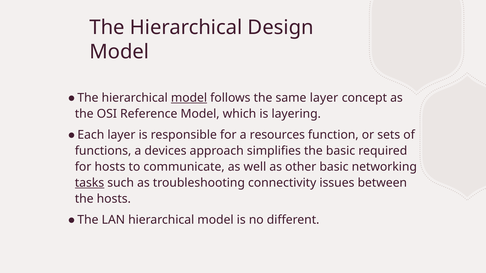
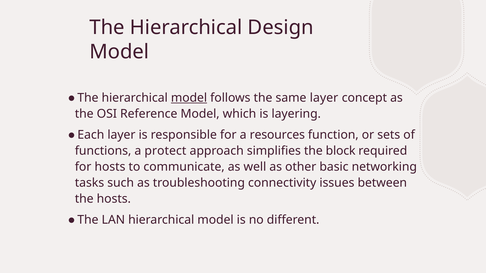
devices: devices -> protect (165, 151)
the basic: basic -> block (341, 151)
tasks underline: present -> none (90, 183)
